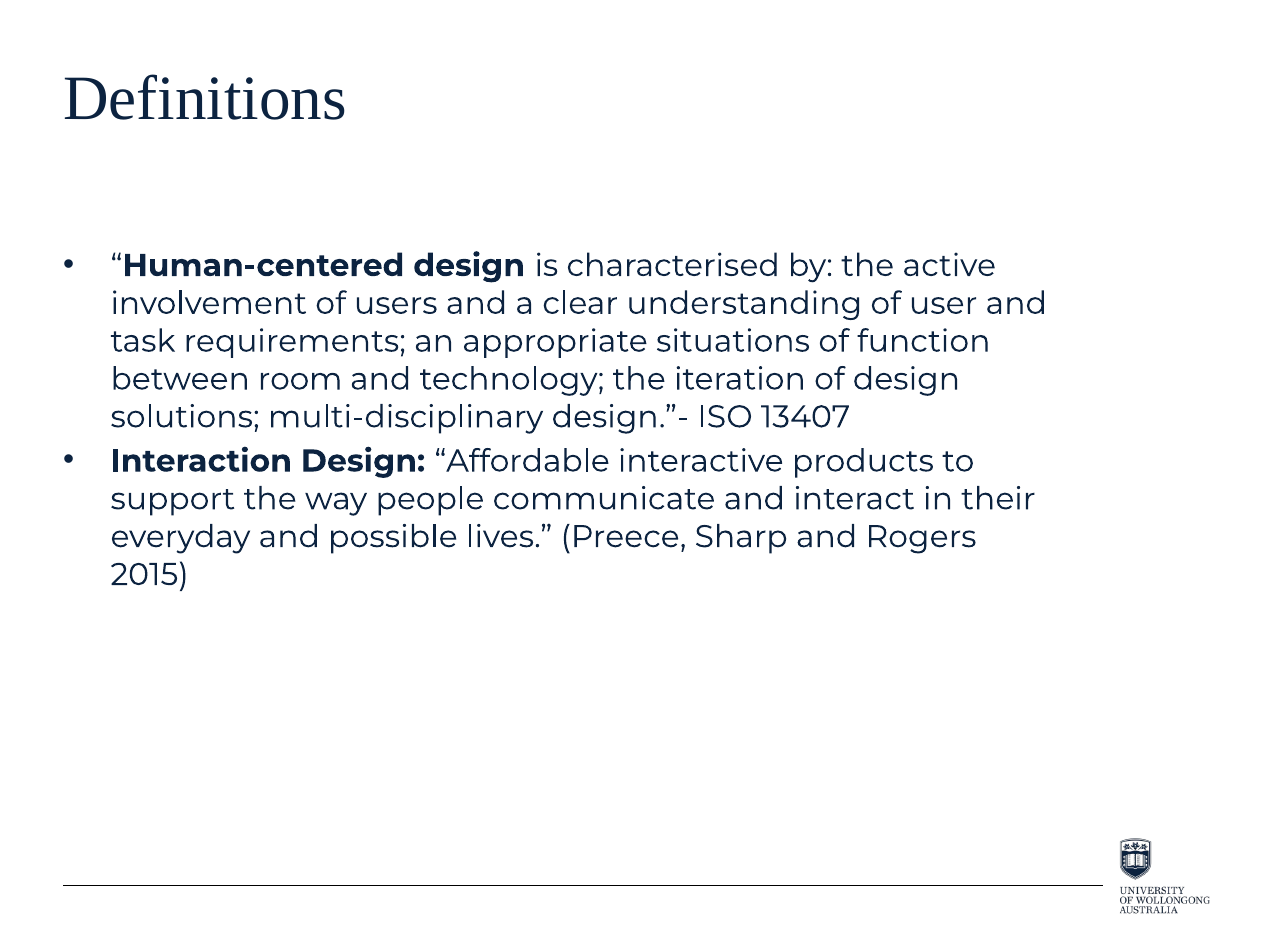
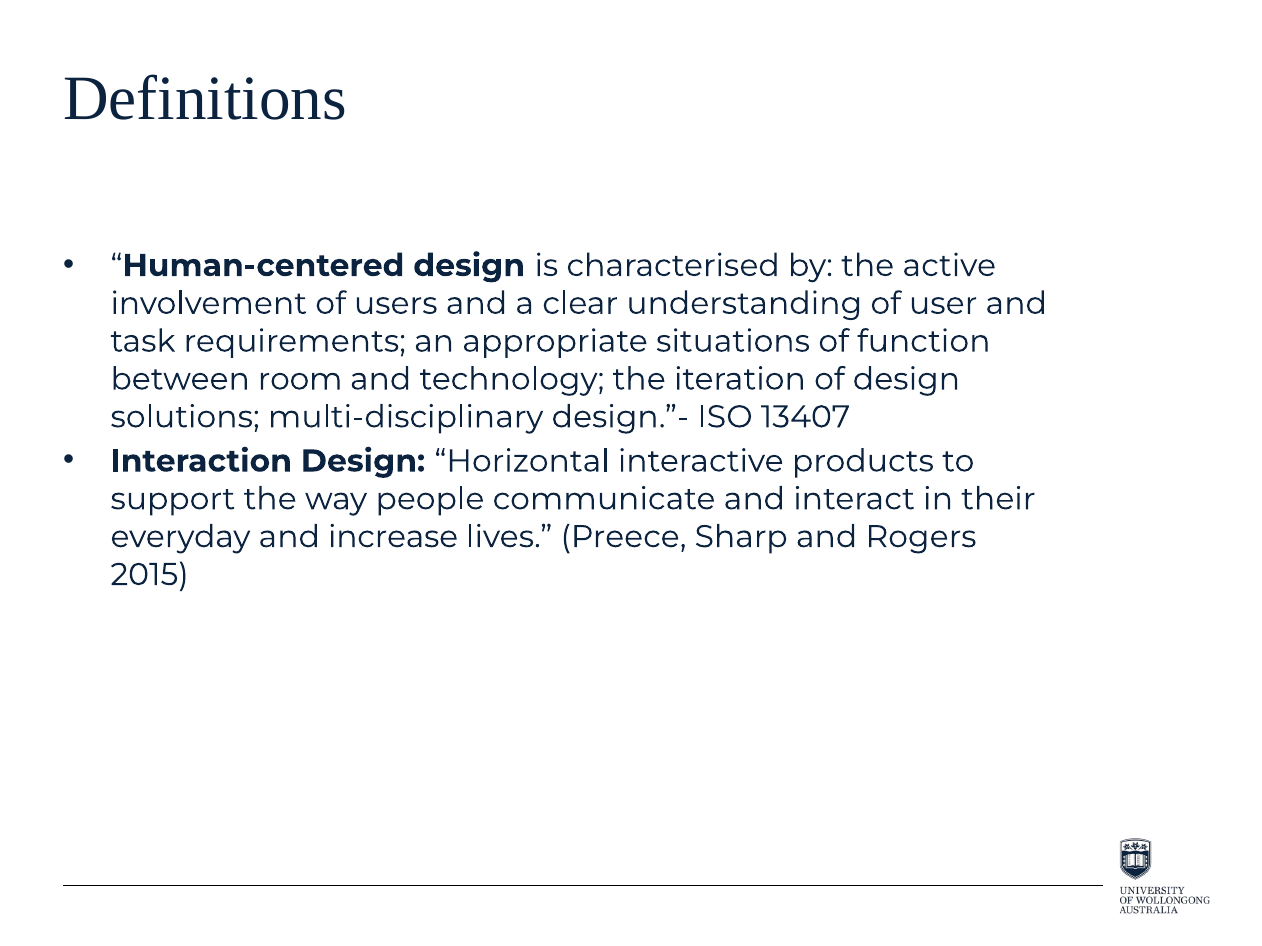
Affordable: Affordable -> Horizontal (522, 461)
possible: possible -> increase (393, 537)
